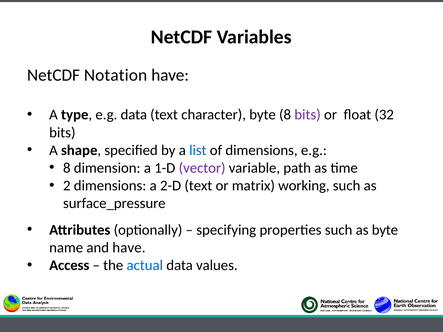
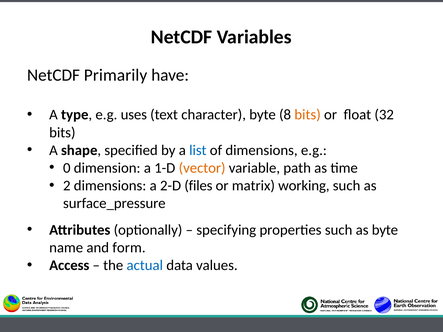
Notation: Notation -> Primarily (116, 75)
e.g data: data -> uses (134, 115)
bits colour: purple -> orange (308, 115)
8: 8 -> 0 (67, 168)
vector colour: purple -> orange (202, 168)
2-D text: text -> files (198, 186)
and have: have -> form (129, 248)
